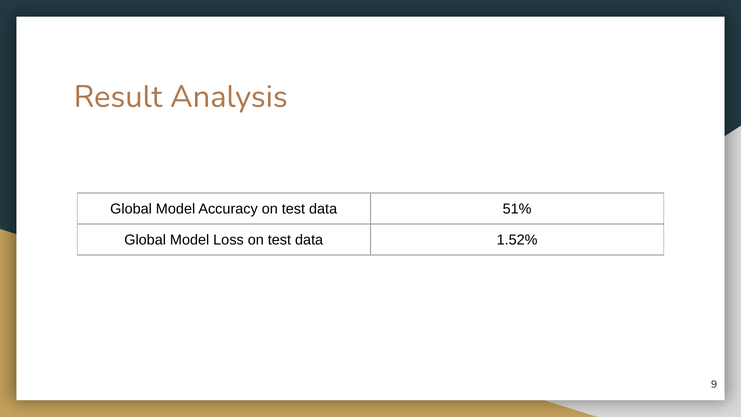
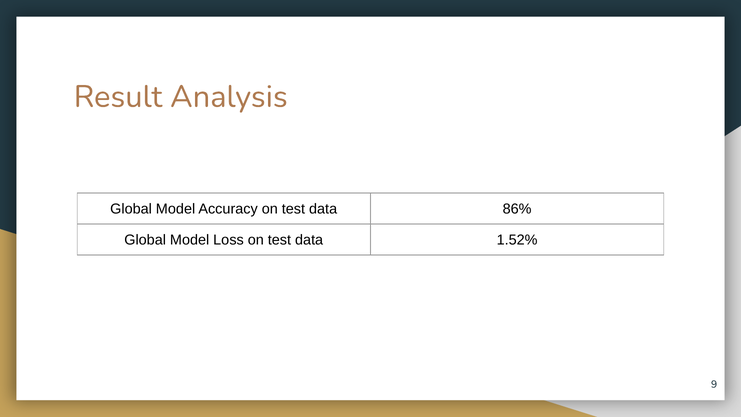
51%: 51% -> 86% (517, 209)
